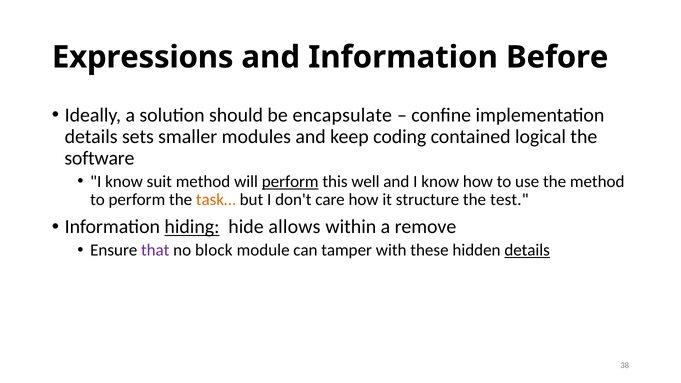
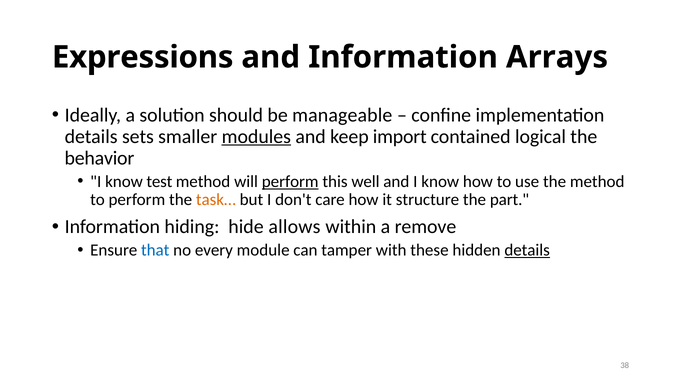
Before: Before -> Arrays (557, 57)
encapsulate: encapsulate -> manageable (342, 115)
modules underline: none -> present (256, 137)
coding: coding -> import (400, 137)
software: software -> behavior (99, 158)
suit: suit -> test (159, 182)
test: test -> part (510, 200)
hiding underline: present -> none (192, 227)
that colour: purple -> blue (155, 250)
block: block -> every (214, 250)
